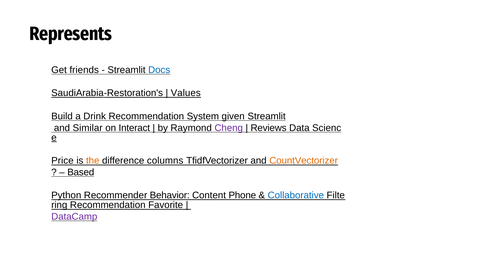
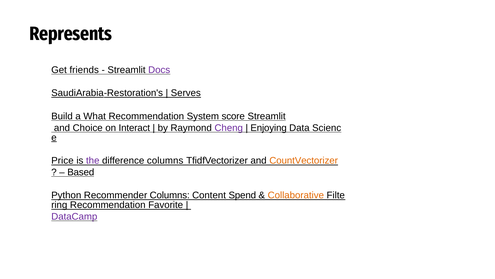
Docs colour: blue -> purple (159, 70)
Values: Values -> Serves (186, 93)
Drink: Drink -> What (95, 116)
given: given -> score (233, 116)
Similar: Similar -> Choice (88, 128)
Reviews: Reviews -> Enjoying (269, 128)
the colour: orange -> purple (93, 160)
Recommender Behavior: Behavior -> Columns (170, 195)
Phone: Phone -> Spend (242, 195)
Collaborative colour: blue -> orange (296, 195)
